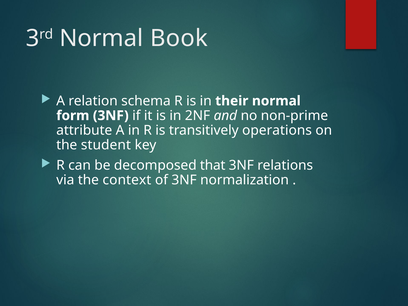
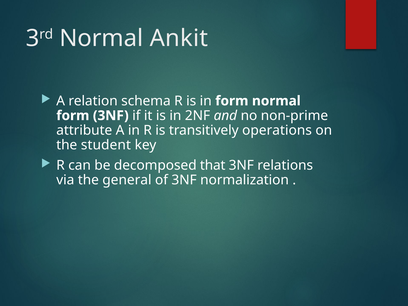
Book: Book -> Ankit (179, 38)
in their: their -> form (232, 101)
context: context -> general (127, 180)
